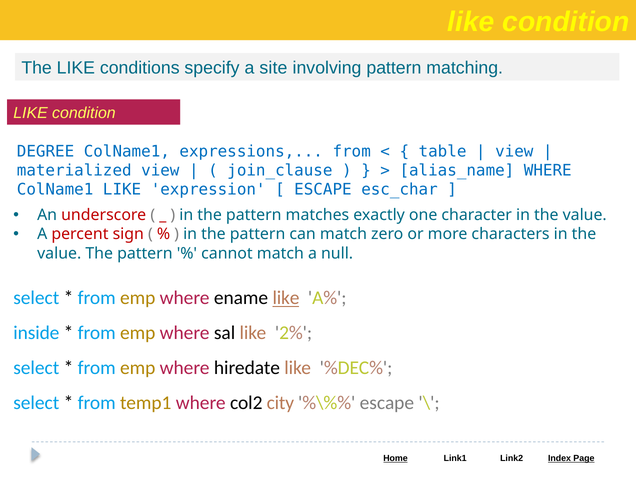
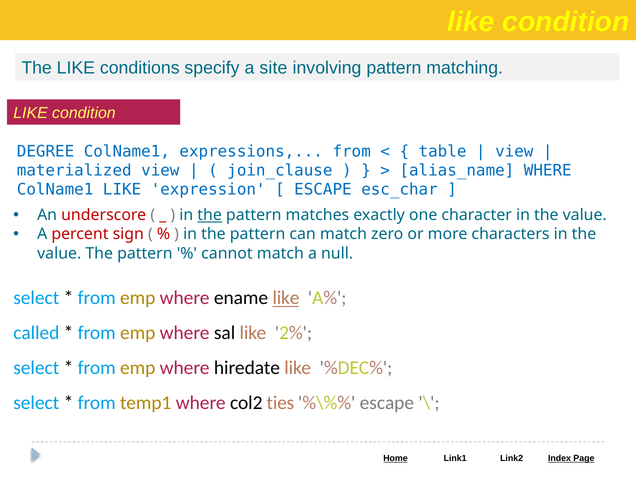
the underline: none -> present (210, 215)
inside: inside -> called (36, 333)
city: city -> ties (280, 403)
